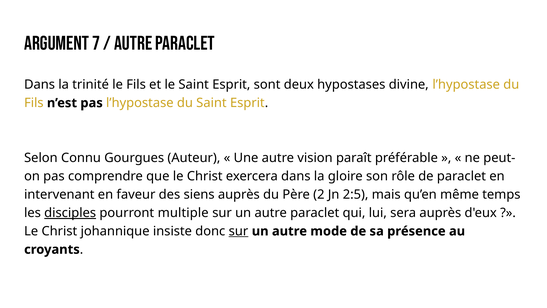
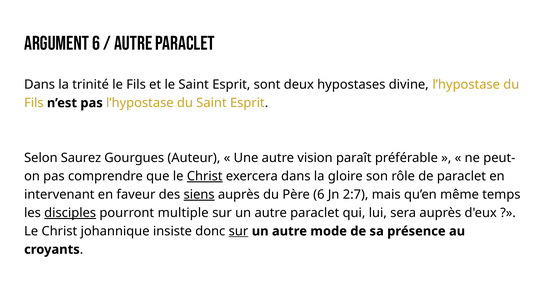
Argument 7: 7 -> 6 (96, 43)
Connu: Connu -> Saurez (81, 158)
Christ underline: none -> present (205, 176)
siens underline: none -> present (199, 194)
Père 2: 2 -> 6 (319, 194)
2:5: 2:5 -> 2:7 (356, 194)
